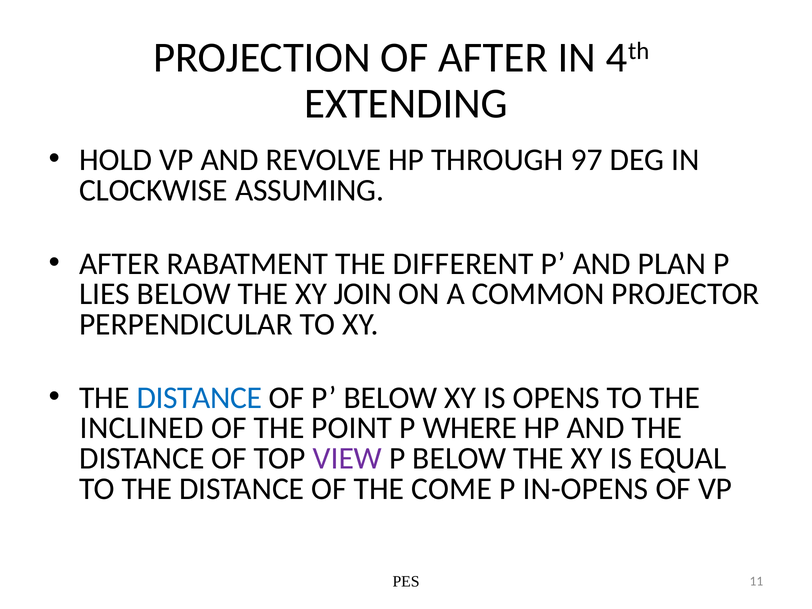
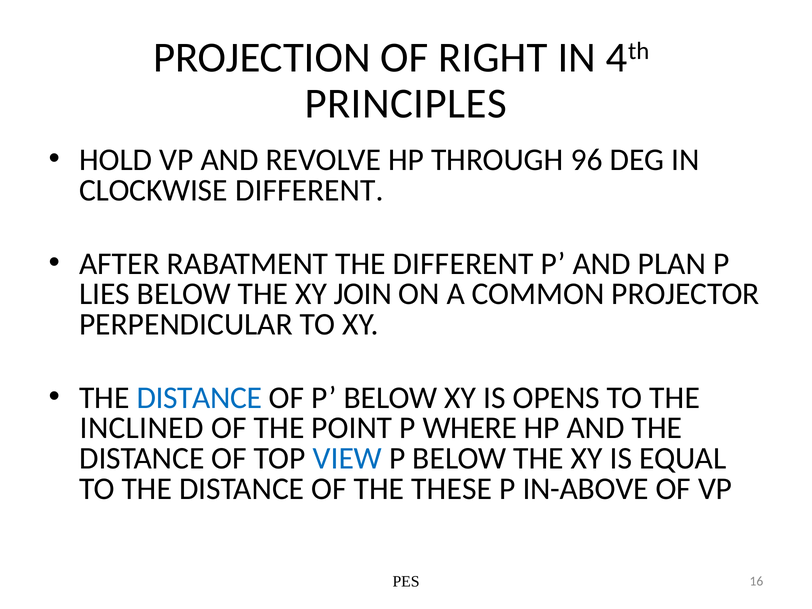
OF AFTER: AFTER -> RIGHT (493, 58)
EXTENDING: EXTENDING -> PRINCIPLES (406, 104)
97: 97 -> 96 (587, 160)
CLOCKWISE ASSUMING: ASSUMING -> DIFFERENT (309, 190)
VIEW colour: purple -> blue (347, 458)
COME: COME -> THESE (452, 489)
IN-OPENS: IN-OPENS -> IN-ABOVE (586, 489)
11: 11 -> 16 (756, 581)
